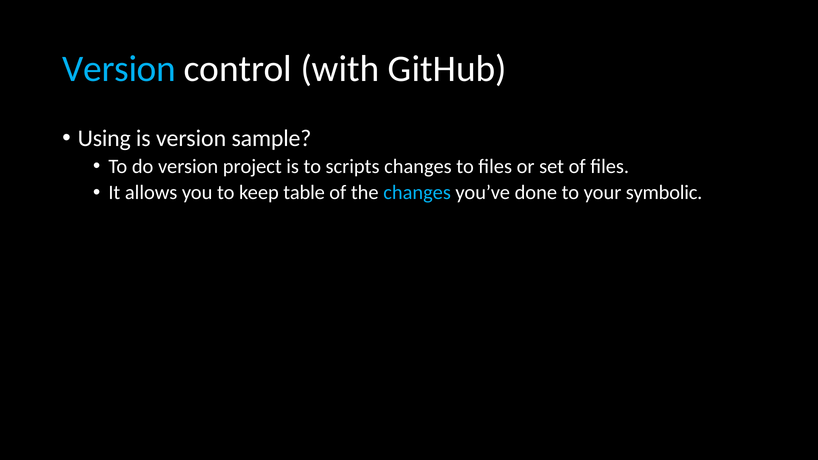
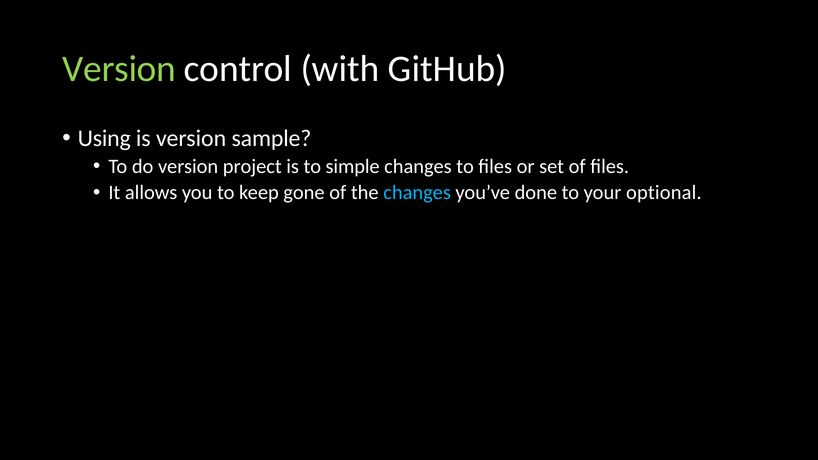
Version colour: light blue -> light green (119, 69)
scripts: scripts -> simple (353, 166)
table: table -> gone (304, 193)
symbolic: symbolic -> optional (664, 193)
